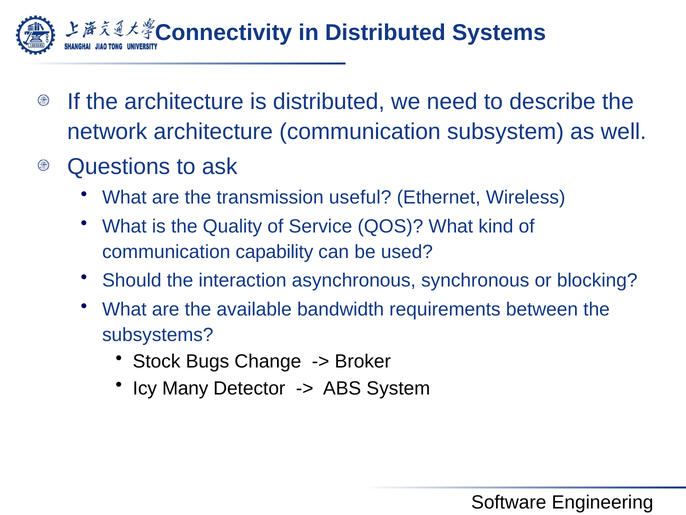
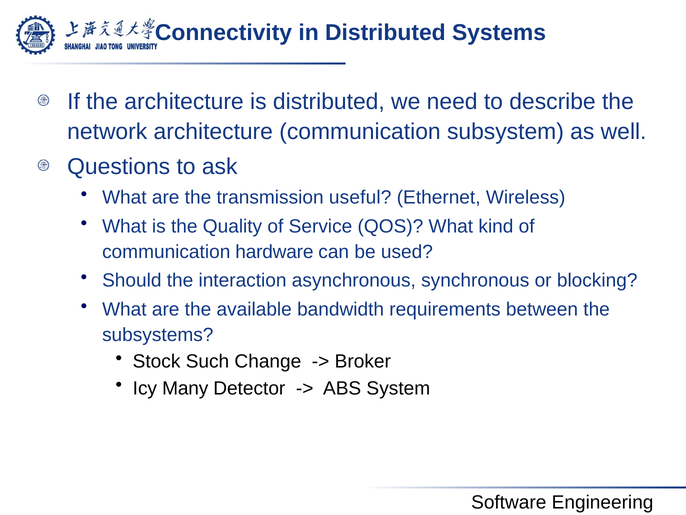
capability: capability -> hardware (274, 251)
Bugs: Bugs -> Such (207, 361)
